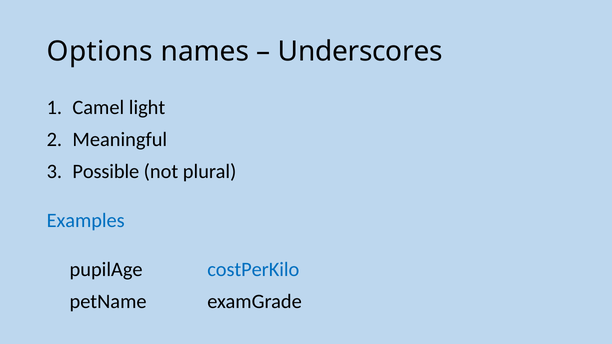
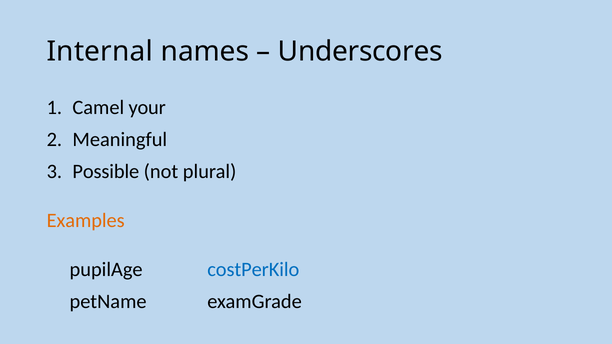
Options: Options -> Internal (100, 51)
light: light -> your (147, 108)
Examples colour: blue -> orange (86, 221)
